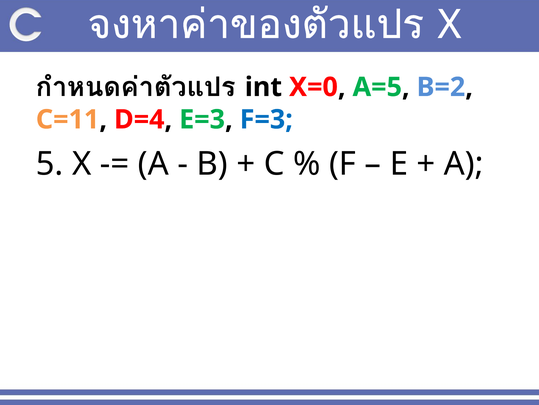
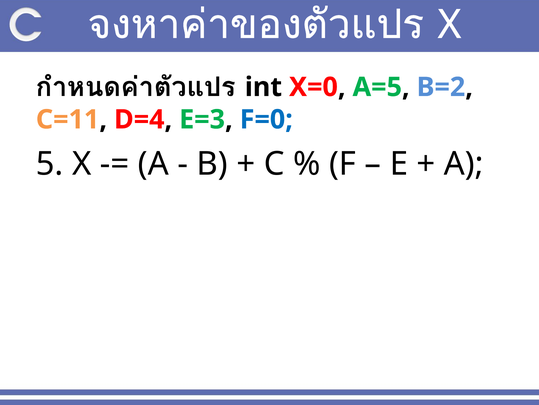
F=3: F=3 -> F=0 (266, 119)
